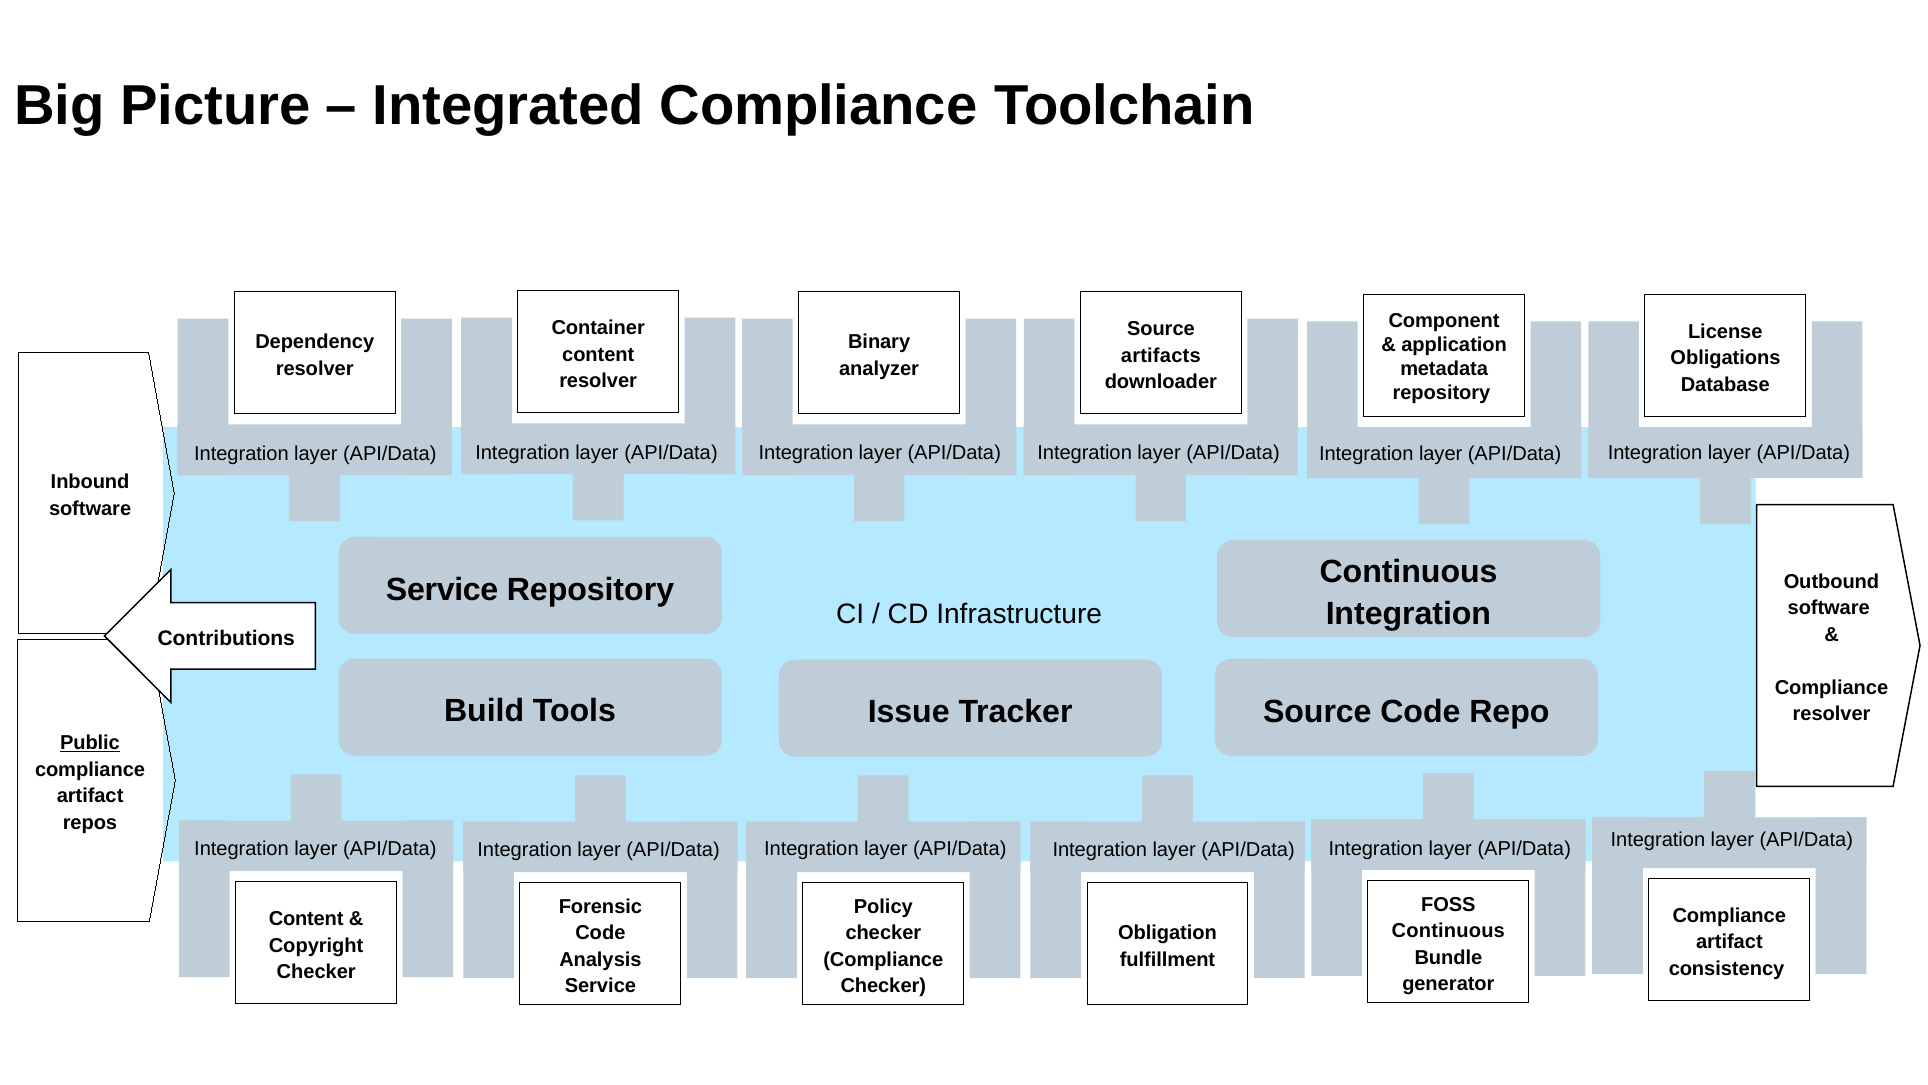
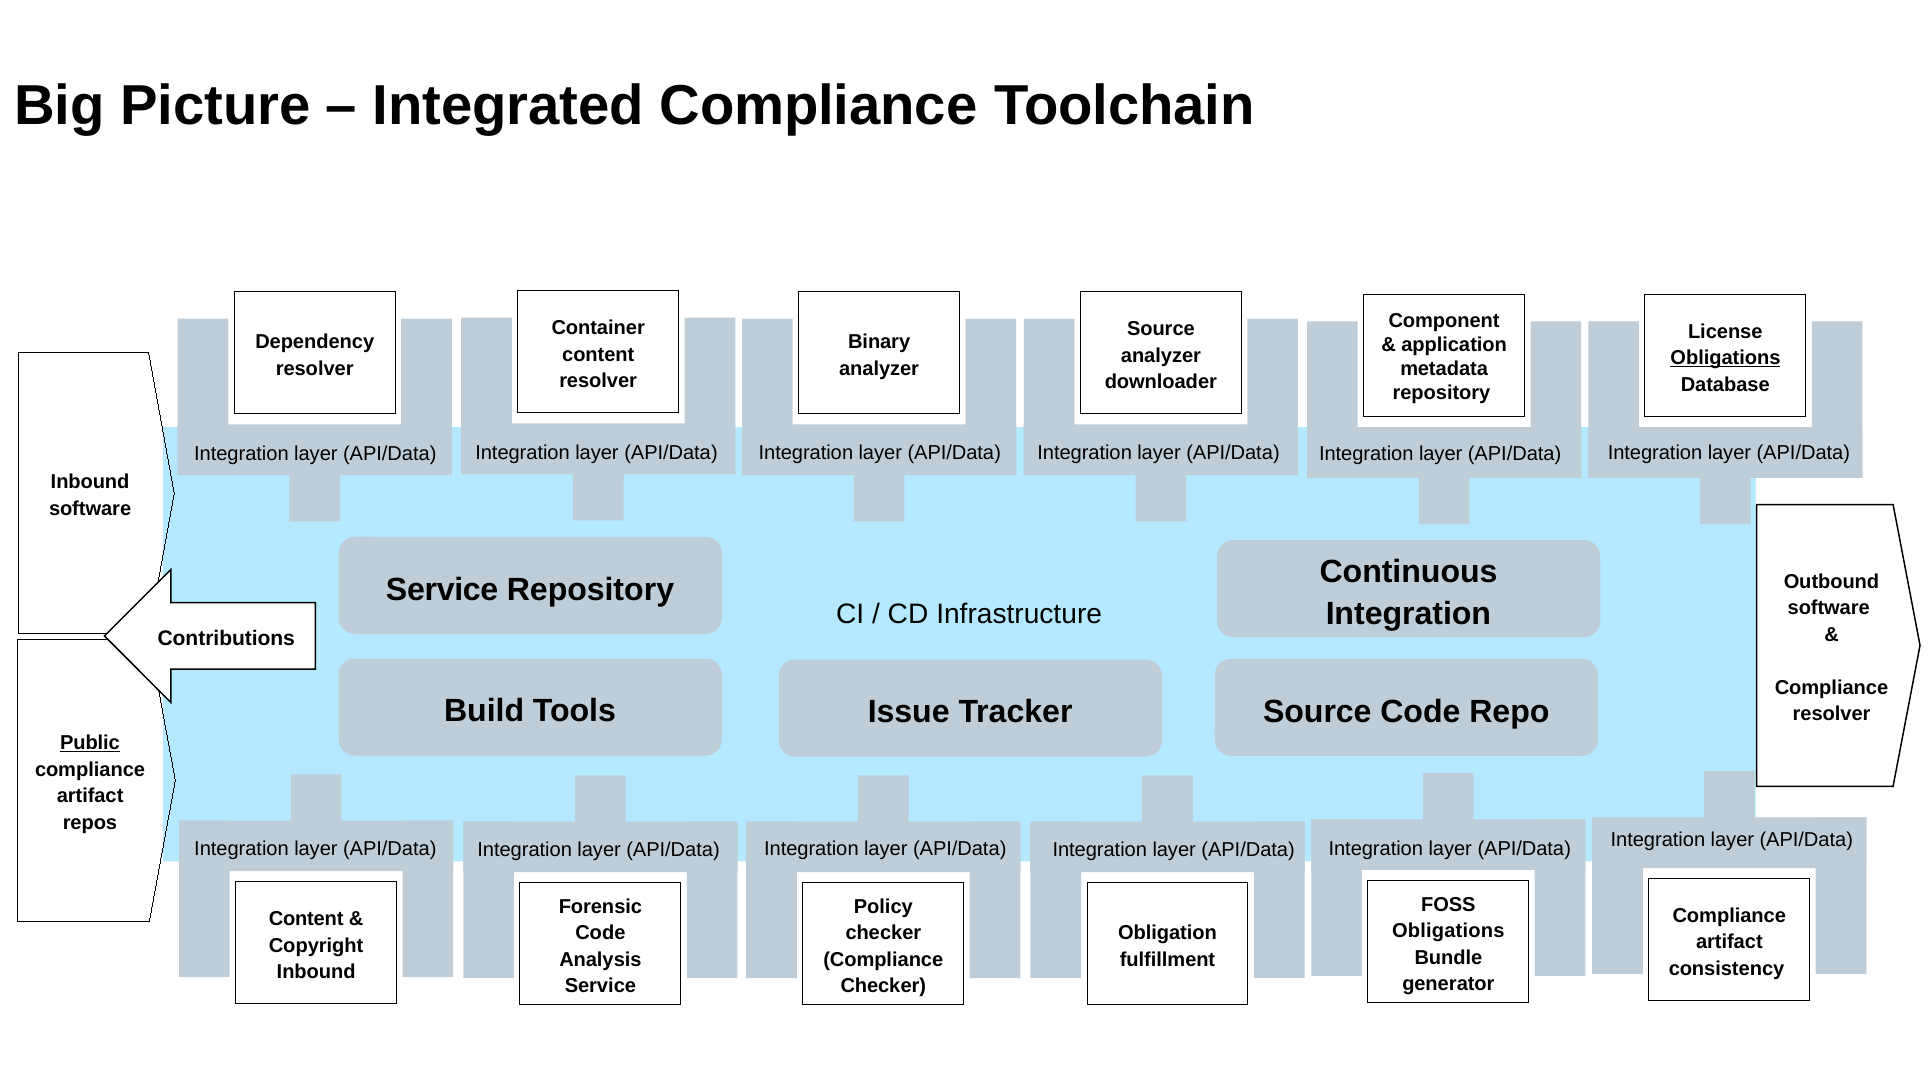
artifacts: artifacts -> analyzer (1161, 355)
Obligations underline: none -> present (1725, 358)
Continuous: Continuous -> Obligations (1448, 930)
Checker: Checker -> Inbound (316, 972)
